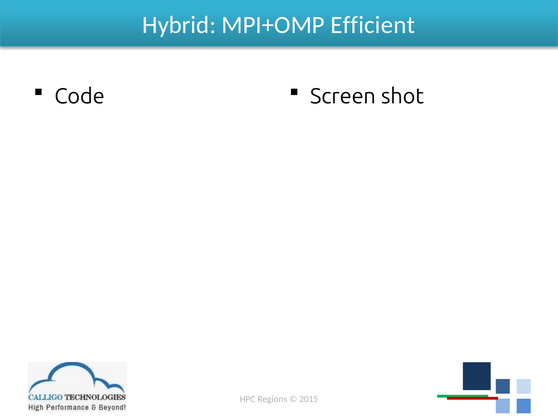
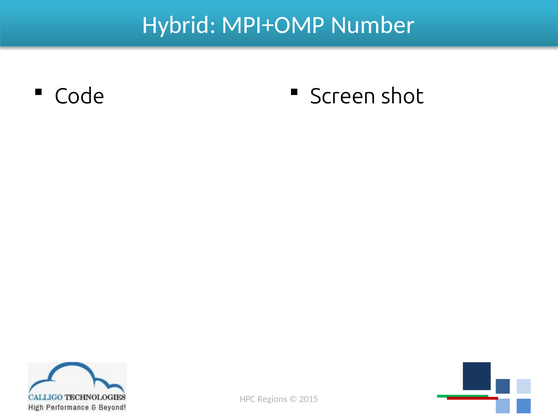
Efficient: Efficient -> Number (373, 25)
